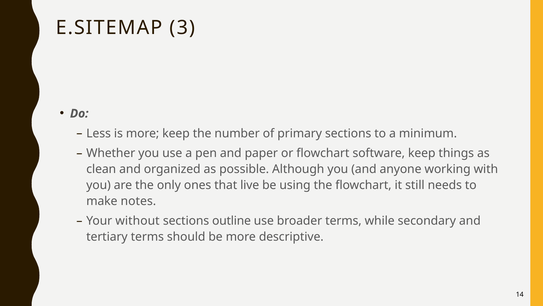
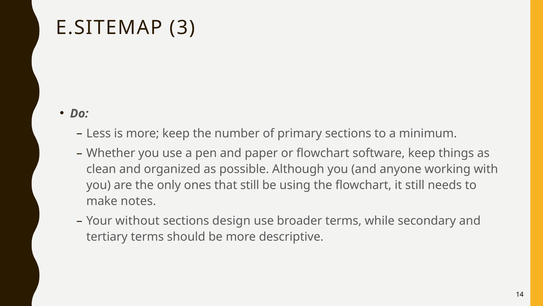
that live: live -> still (250, 185)
outline: outline -> design (231, 221)
